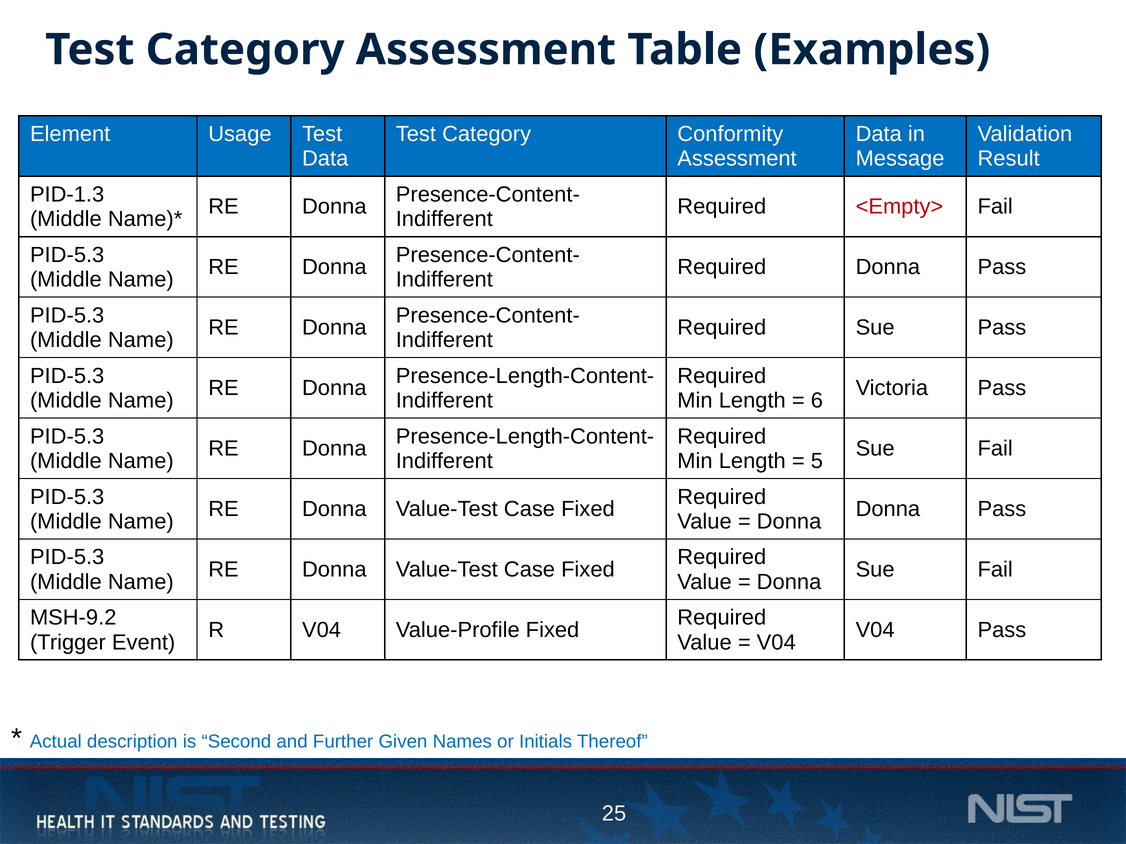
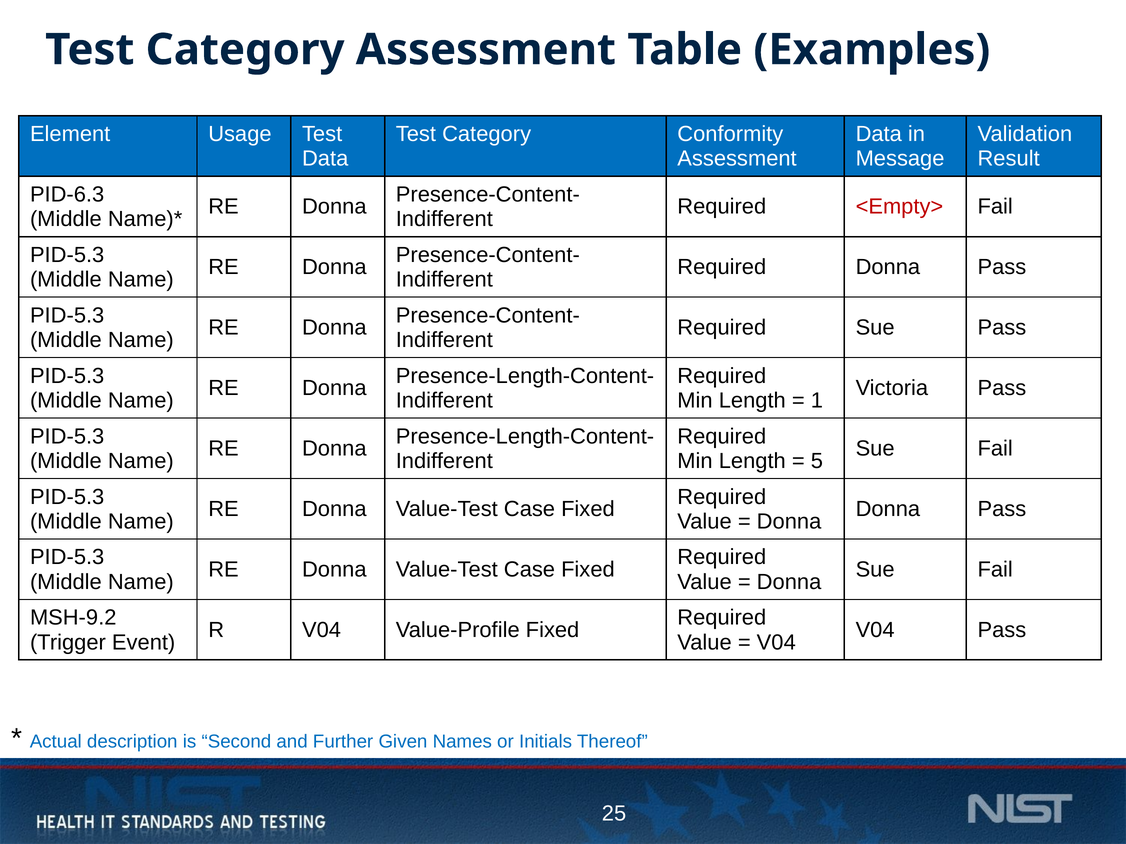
PID-1.3: PID-1.3 -> PID-6.3 (67, 195)
6: 6 -> 1 (817, 401)
